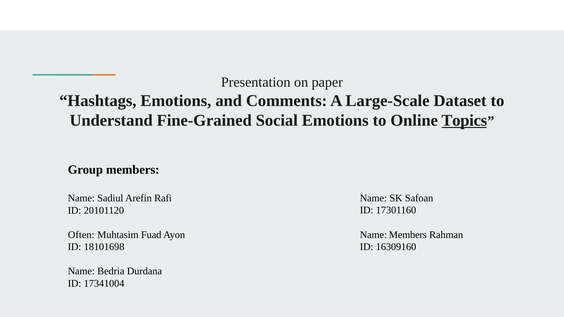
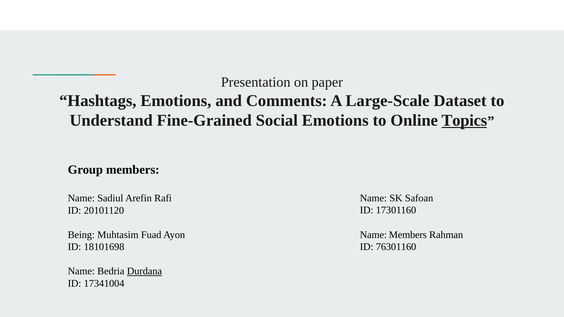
Often: Often -> Being (81, 235)
16309160: 16309160 -> 76301160 (396, 247)
Durdana underline: none -> present (144, 271)
